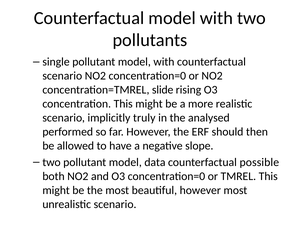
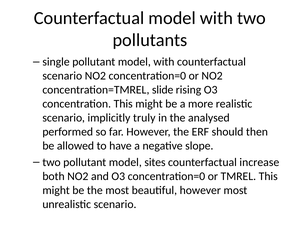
data: data -> sites (155, 162)
possible: possible -> increase (259, 162)
